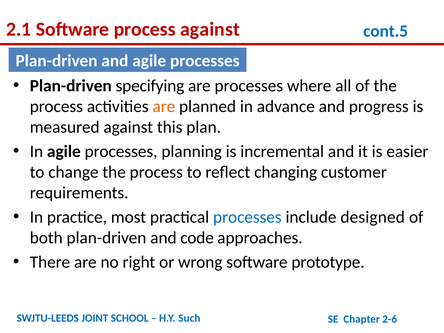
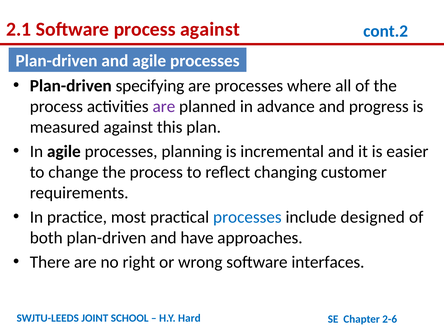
cont.5: cont.5 -> cont.2 (386, 31)
are colour: orange -> purple (164, 107)
code: code -> have (197, 238)
prototype: prototype -> interfaces (328, 262)
Such: Such -> Hard (189, 318)
